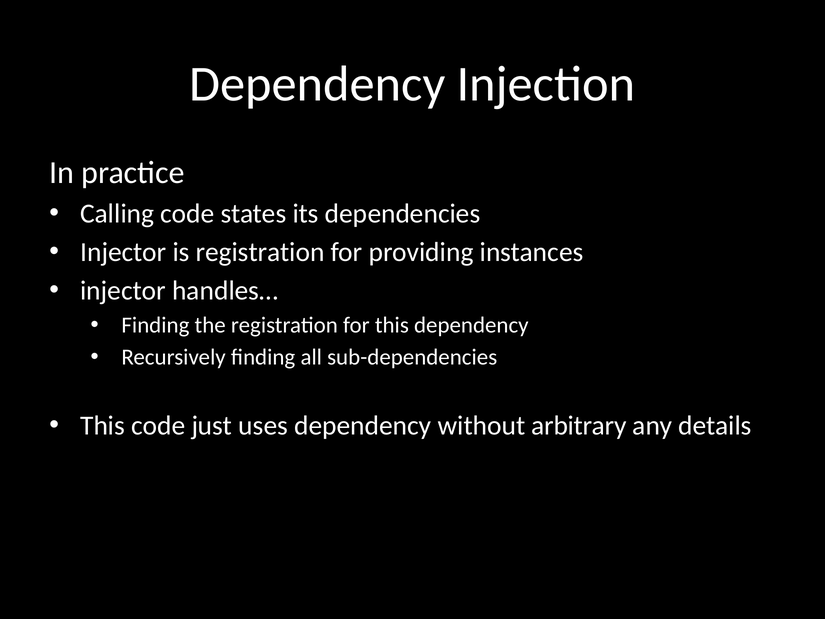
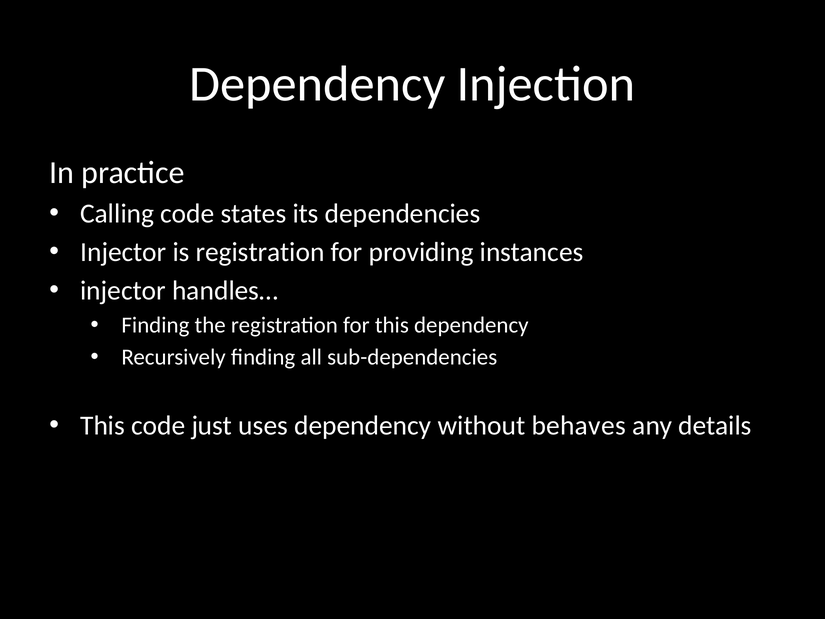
arbitrary: arbitrary -> behaves (579, 425)
